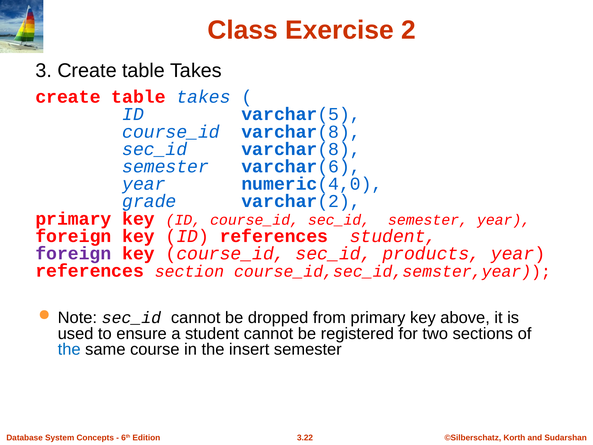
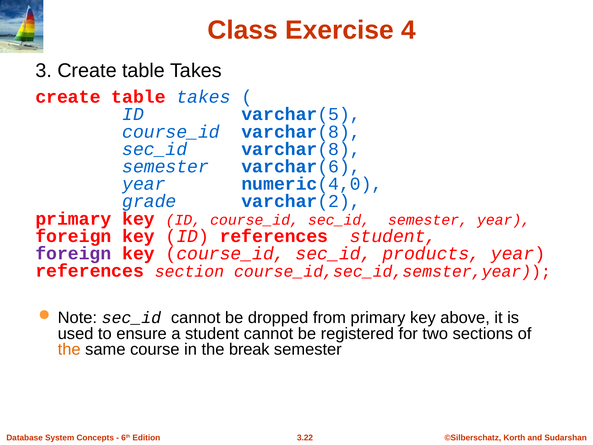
2: 2 -> 4 (408, 30)
the colour: blue -> orange (69, 349)
insert: insert -> break (249, 349)
